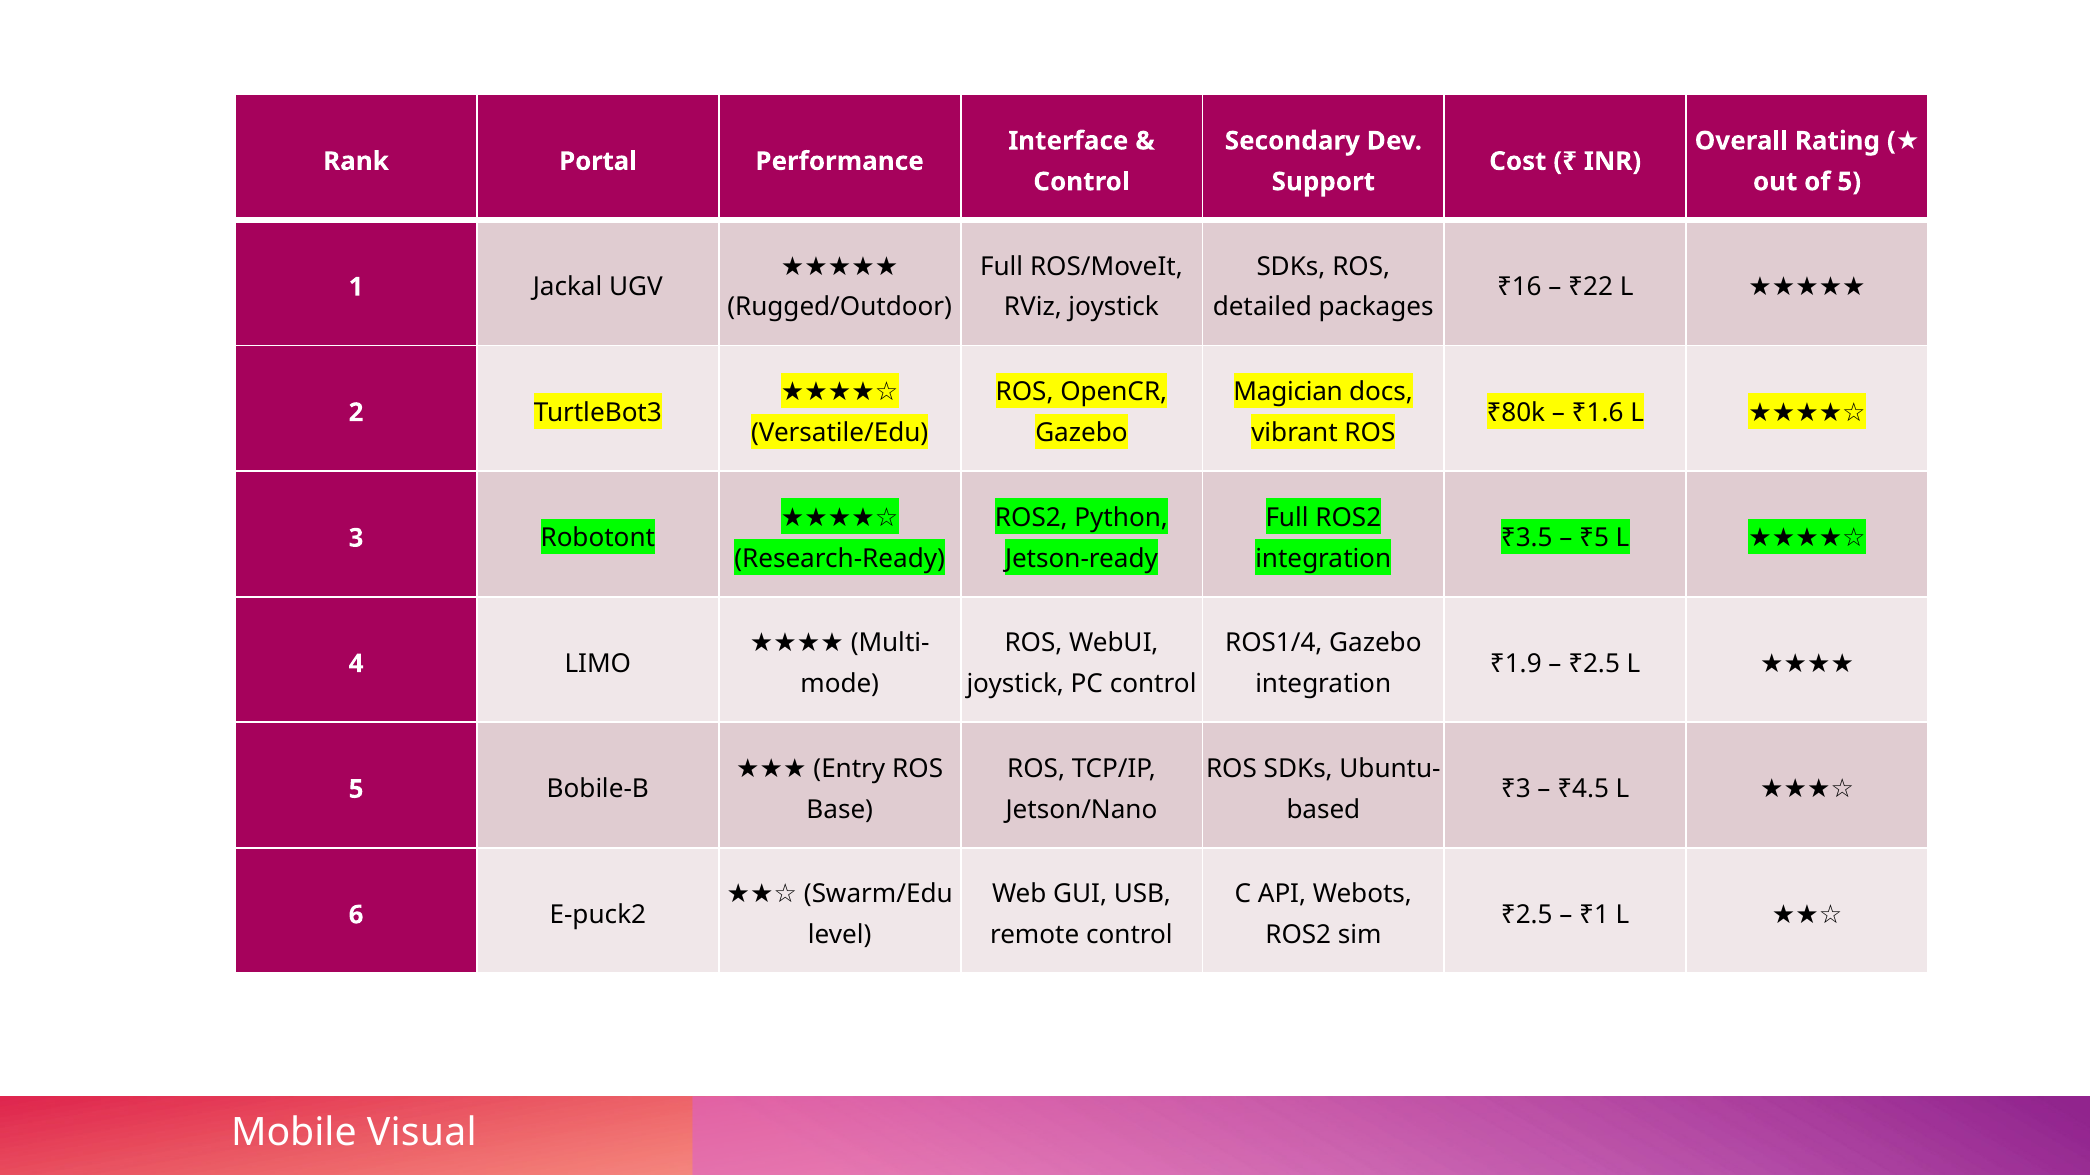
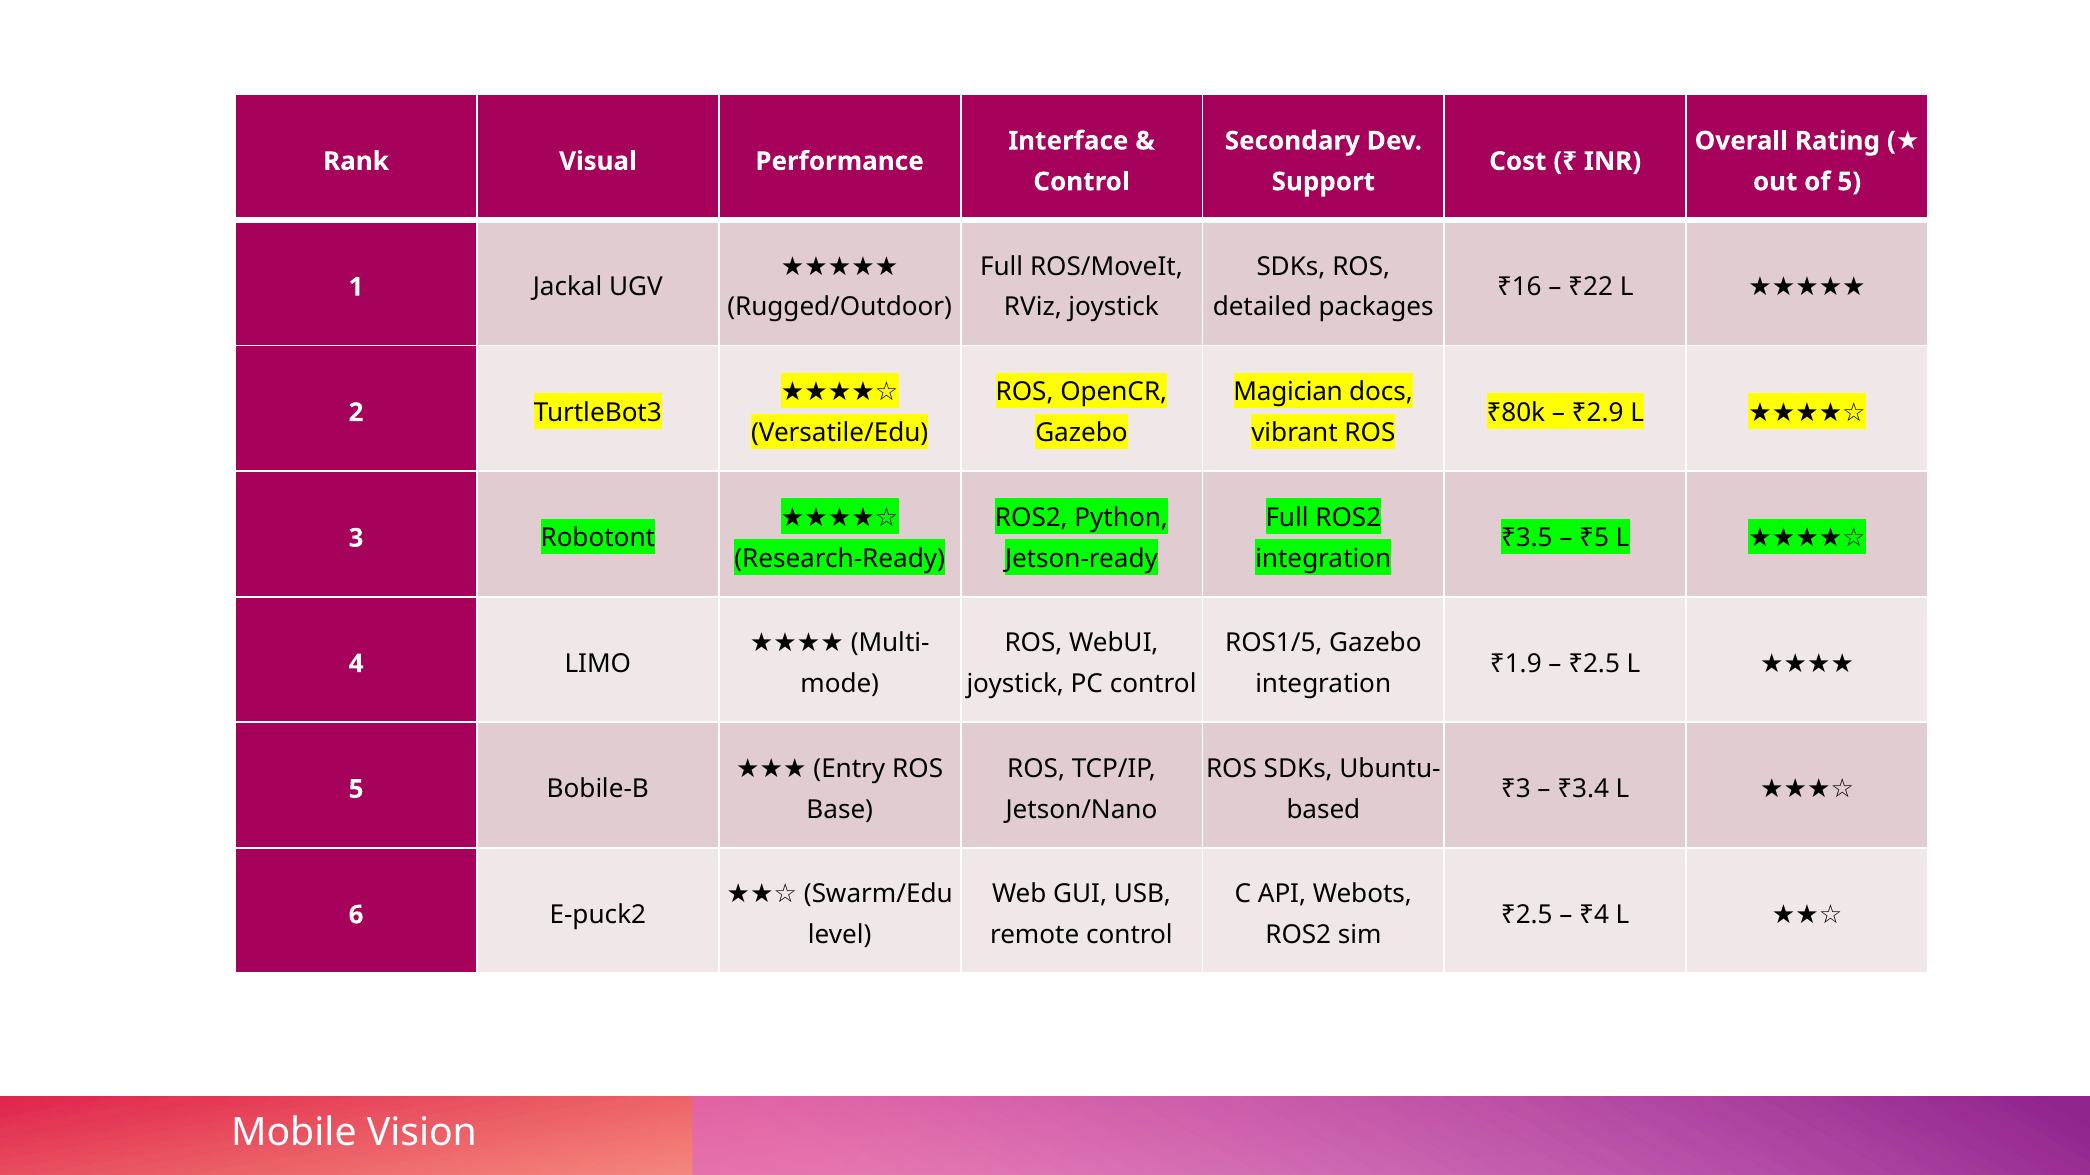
Portal: Portal -> Visual (598, 161)
₹1.6: ₹1.6 -> ₹2.9 (1598, 413)
ROS1/4: ROS1/4 -> ROS1/5 (1274, 644)
₹4.5: ₹4.5 -> ₹3.4 (1583, 790)
₹1: ₹1 -> ₹4 (1594, 915)
Visual: Visual -> Vision (422, 1133)
